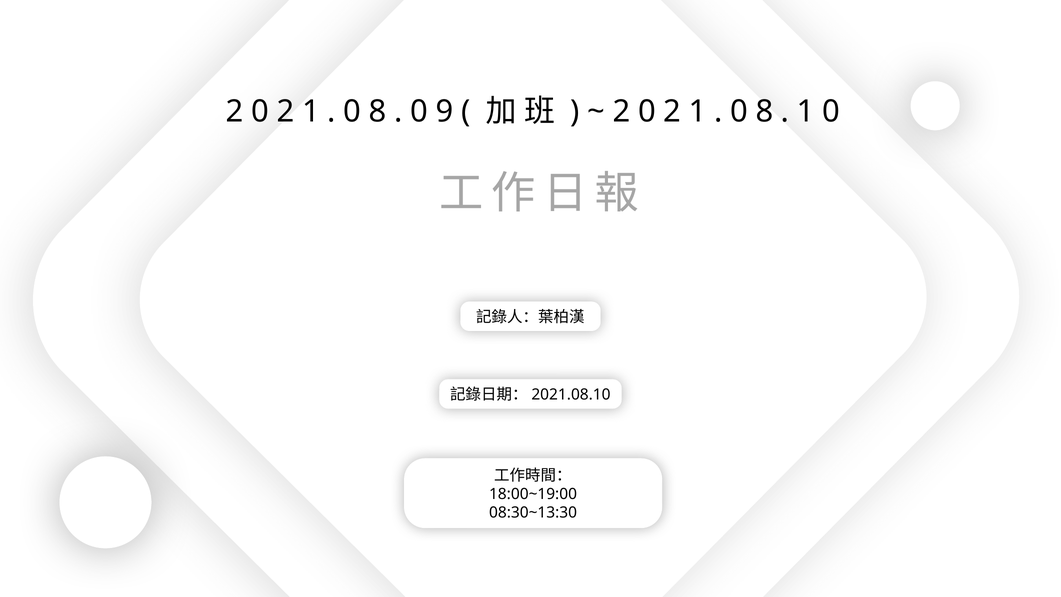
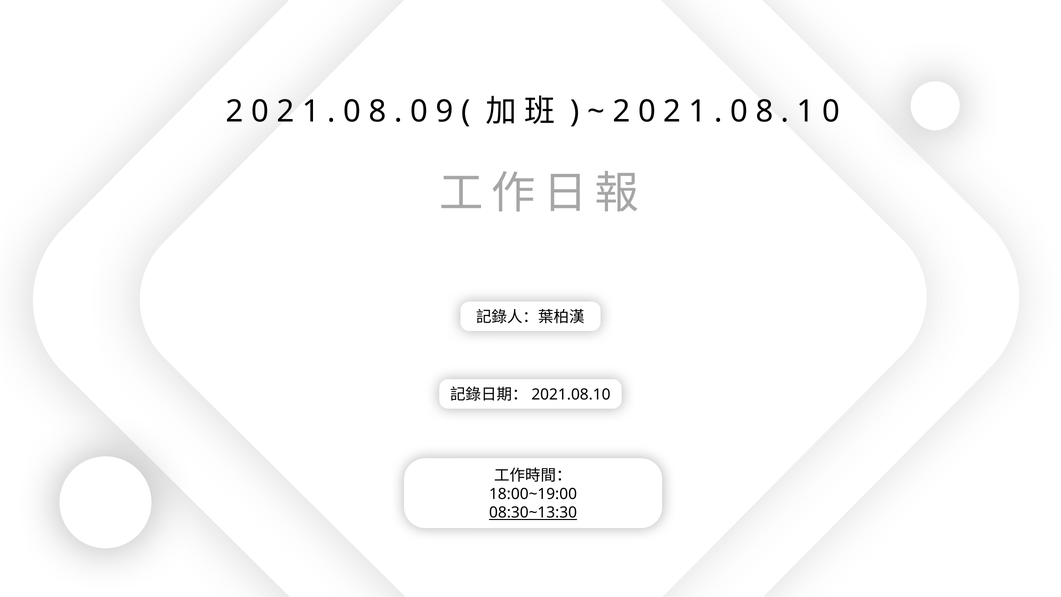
08:30~13:30 underline: none -> present (533, 513)
